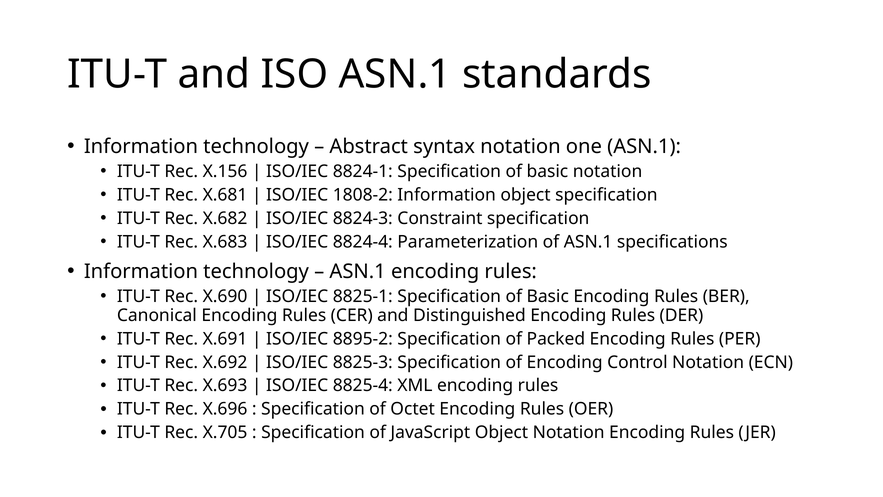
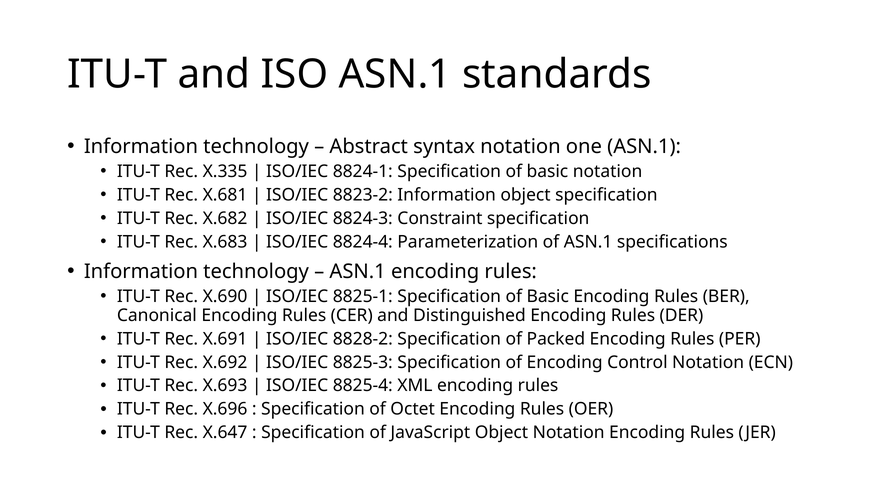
X.156: X.156 -> X.335 (225, 171)
1808-2: 1808-2 -> 8823-2 (363, 195)
8895-2: 8895-2 -> 8828-2 (363, 339)
X.705: X.705 -> X.647 (225, 432)
